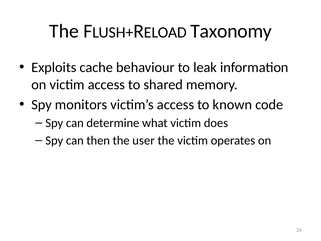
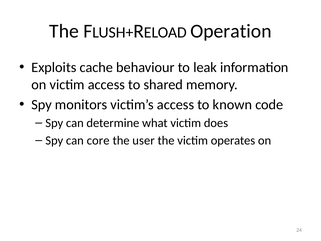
Taxonomy: Taxonomy -> Operation (231, 31)
then: then -> core (98, 140)
